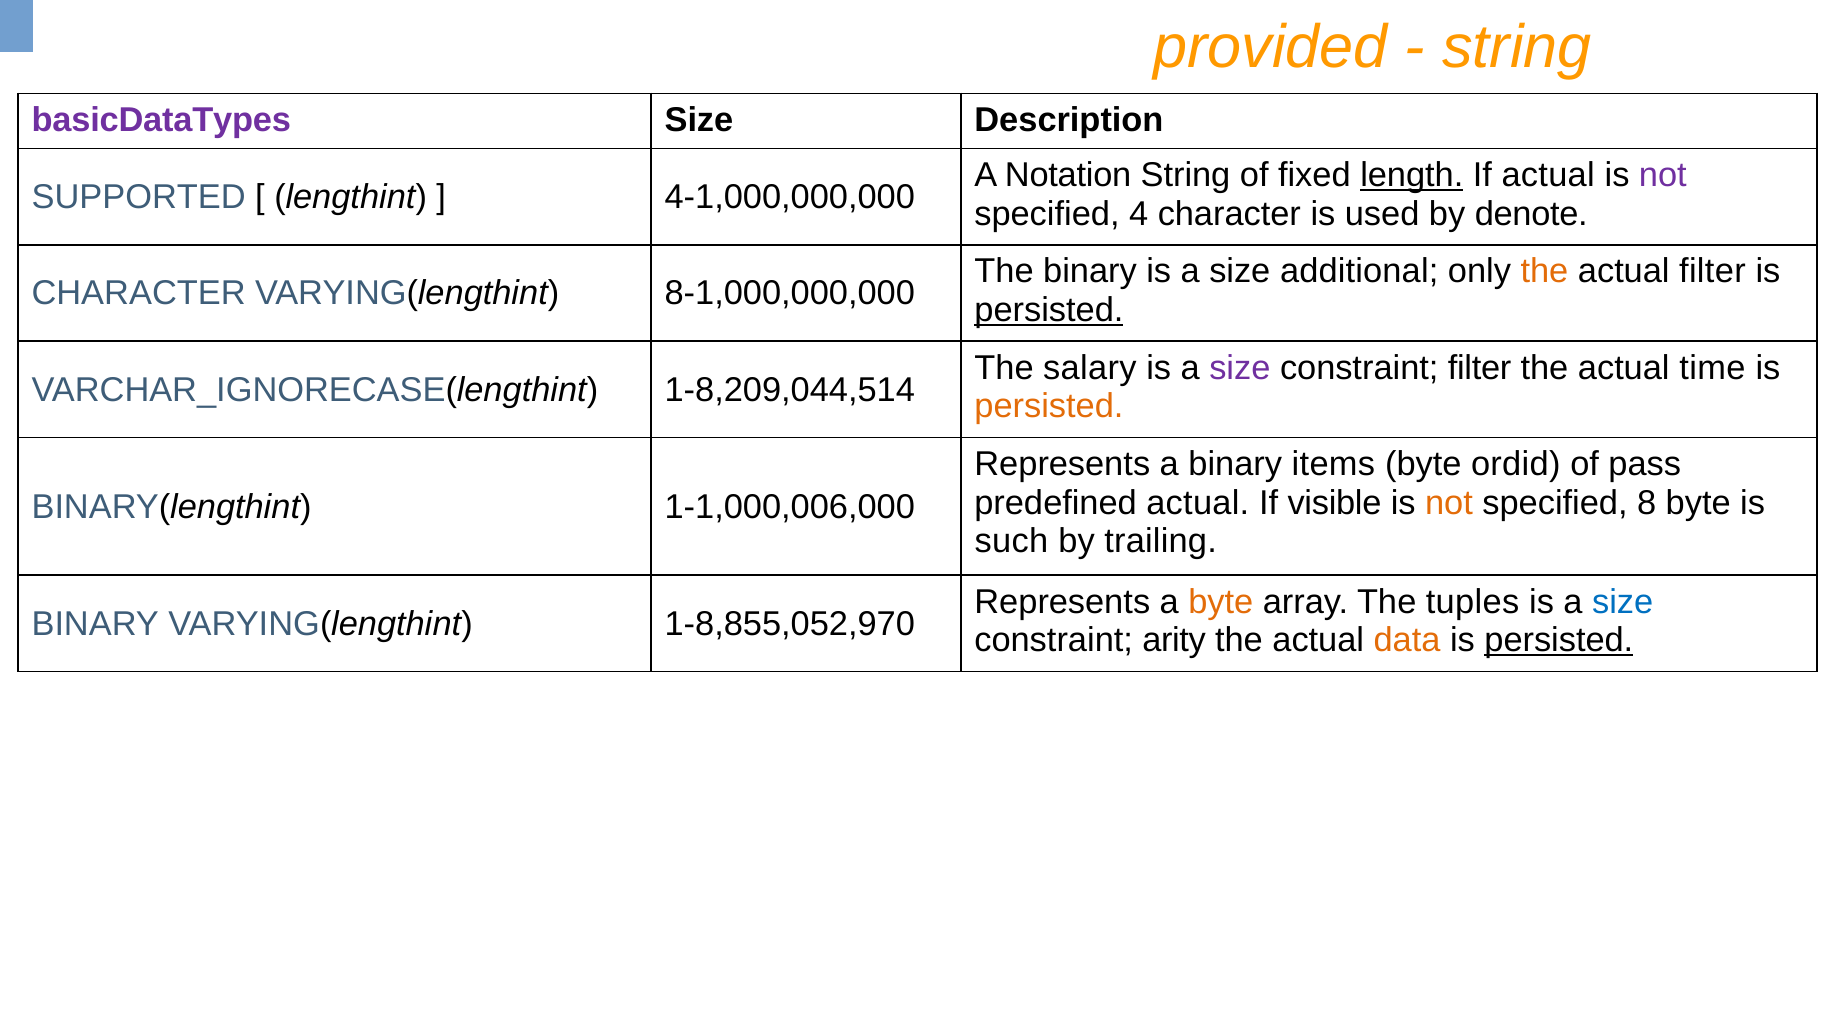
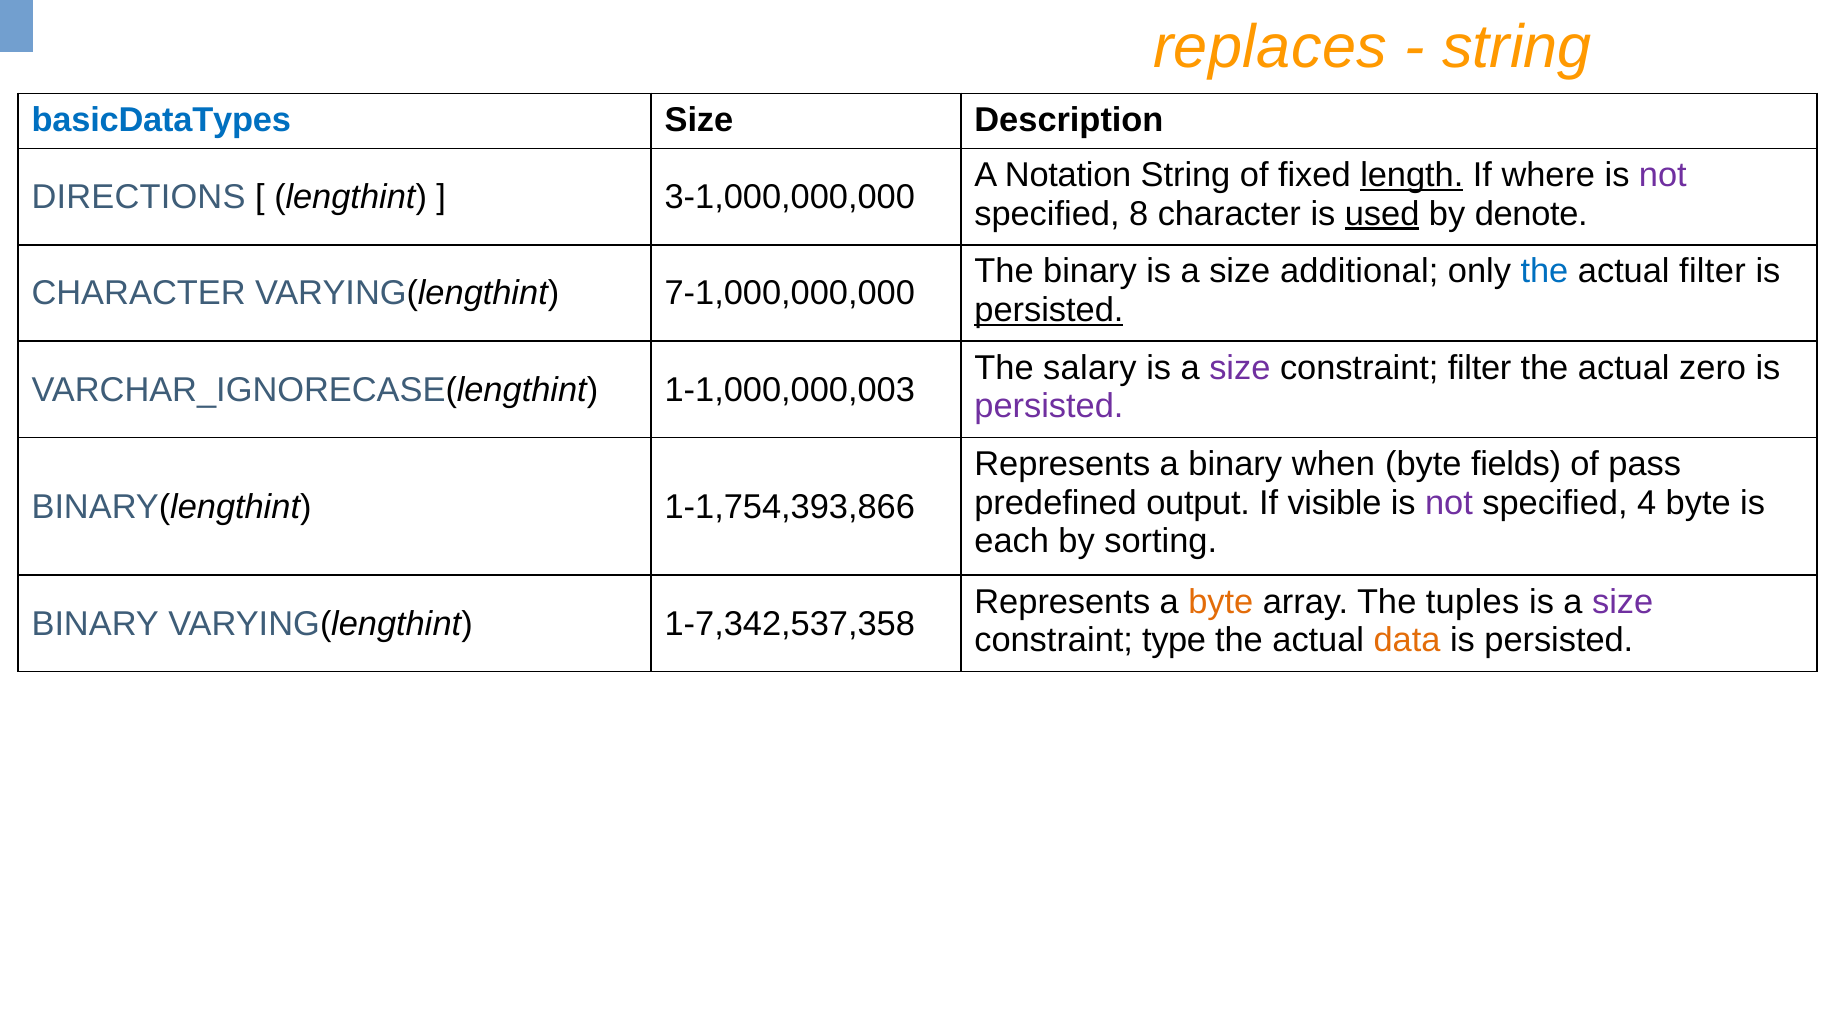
provided: provided -> replaces (1270, 48)
basicDataTypes colour: purple -> blue (161, 120)
If actual: actual -> where (1548, 175)
SUPPORTED: SUPPORTED -> DIRECTIONS (139, 197)
4-1,000,000,000: 4-1,000,000,000 -> 3-1,000,000,000 (790, 197)
4: 4 -> 8 (1139, 214)
used underline: none -> present (1382, 214)
the colour: orange -> blue (1544, 272)
8-1,000,000,000: 8-1,000,000,000 -> 7-1,000,000,000 (790, 294)
time: time -> zero (1713, 368)
1-8,209,044,514: 1-8,209,044,514 -> 1-1,000,000,003 (790, 390)
persisted colour: orange -> purple (1049, 407)
items: items -> when (1333, 464)
ordid: ordid -> fields (1516, 464)
predefined actual: actual -> output (1198, 503)
not colour: orange -> purple (1449, 503)
8: 8 -> 4 (1647, 503)
1-1,000,006,000: 1-1,000,006,000 -> 1-1,754,393,866 (790, 507)
such: such -> each (1012, 541)
trailing: trailing -> sorting (1161, 541)
size colour: blue -> purple (1623, 602)
1-8,855,052,970: 1-8,855,052,970 -> 1-7,342,537,358 (790, 624)
arity: arity -> type (1174, 641)
persisted underline: present -> none (1559, 641)
